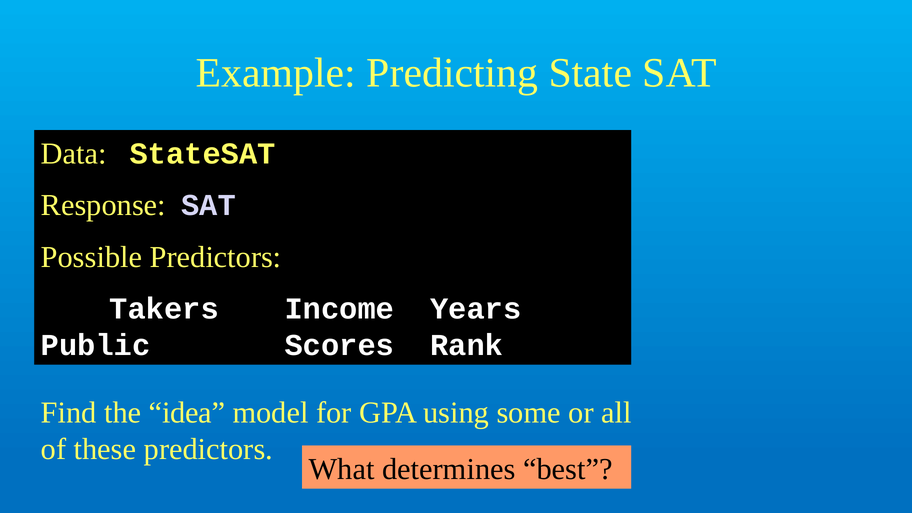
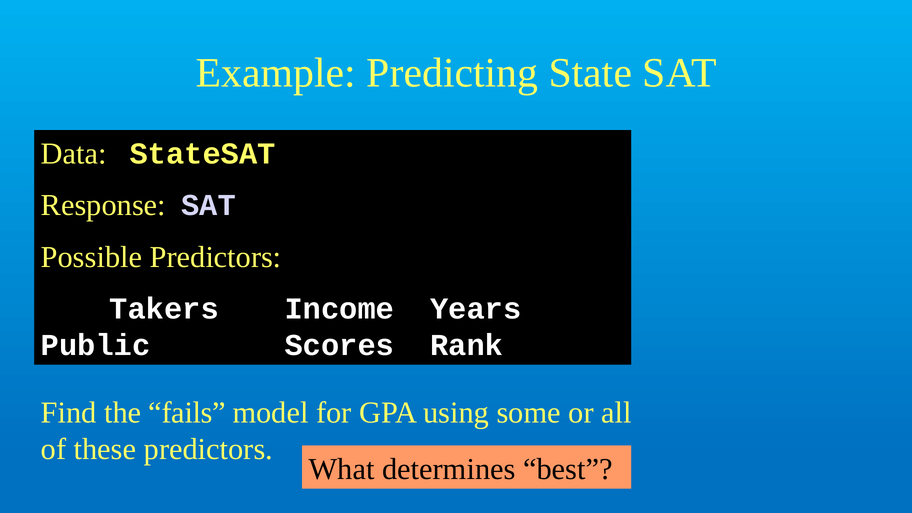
idea: idea -> fails (187, 413)
